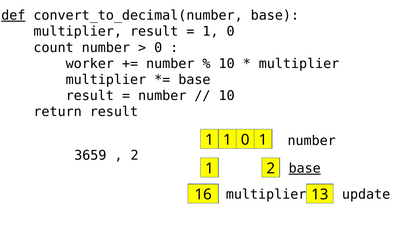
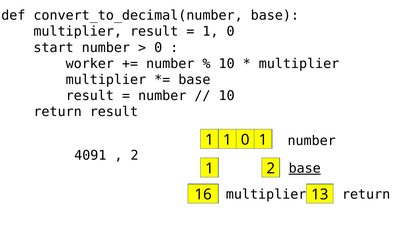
def underline: present -> none (13, 15)
count: count -> start (54, 48)
3659: 3659 -> 4091 (90, 155)
13 update: update -> return (366, 194)
